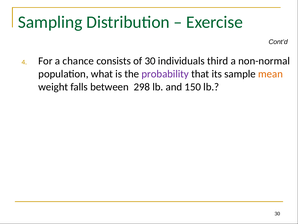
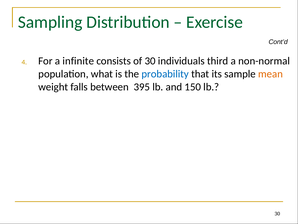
chance: chance -> infinite (78, 61)
probability colour: purple -> blue (165, 74)
298: 298 -> 395 (142, 87)
